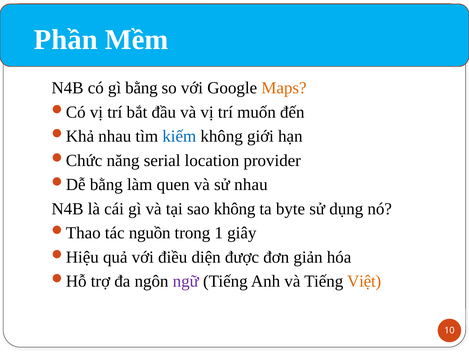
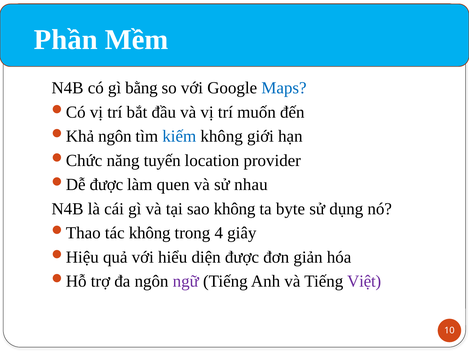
Maps colour: orange -> blue (284, 88)
nhau: nhau -> ngôn (115, 136)
serial: serial -> tuyến (162, 160)
bằng: bằng -> được (106, 185)
tác nguồn: nguồn -> không (150, 233)
1: 1 -> 4 (219, 233)
điều: điều -> hiểu (173, 257)
Việt colour: orange -> purple (364, 281)
